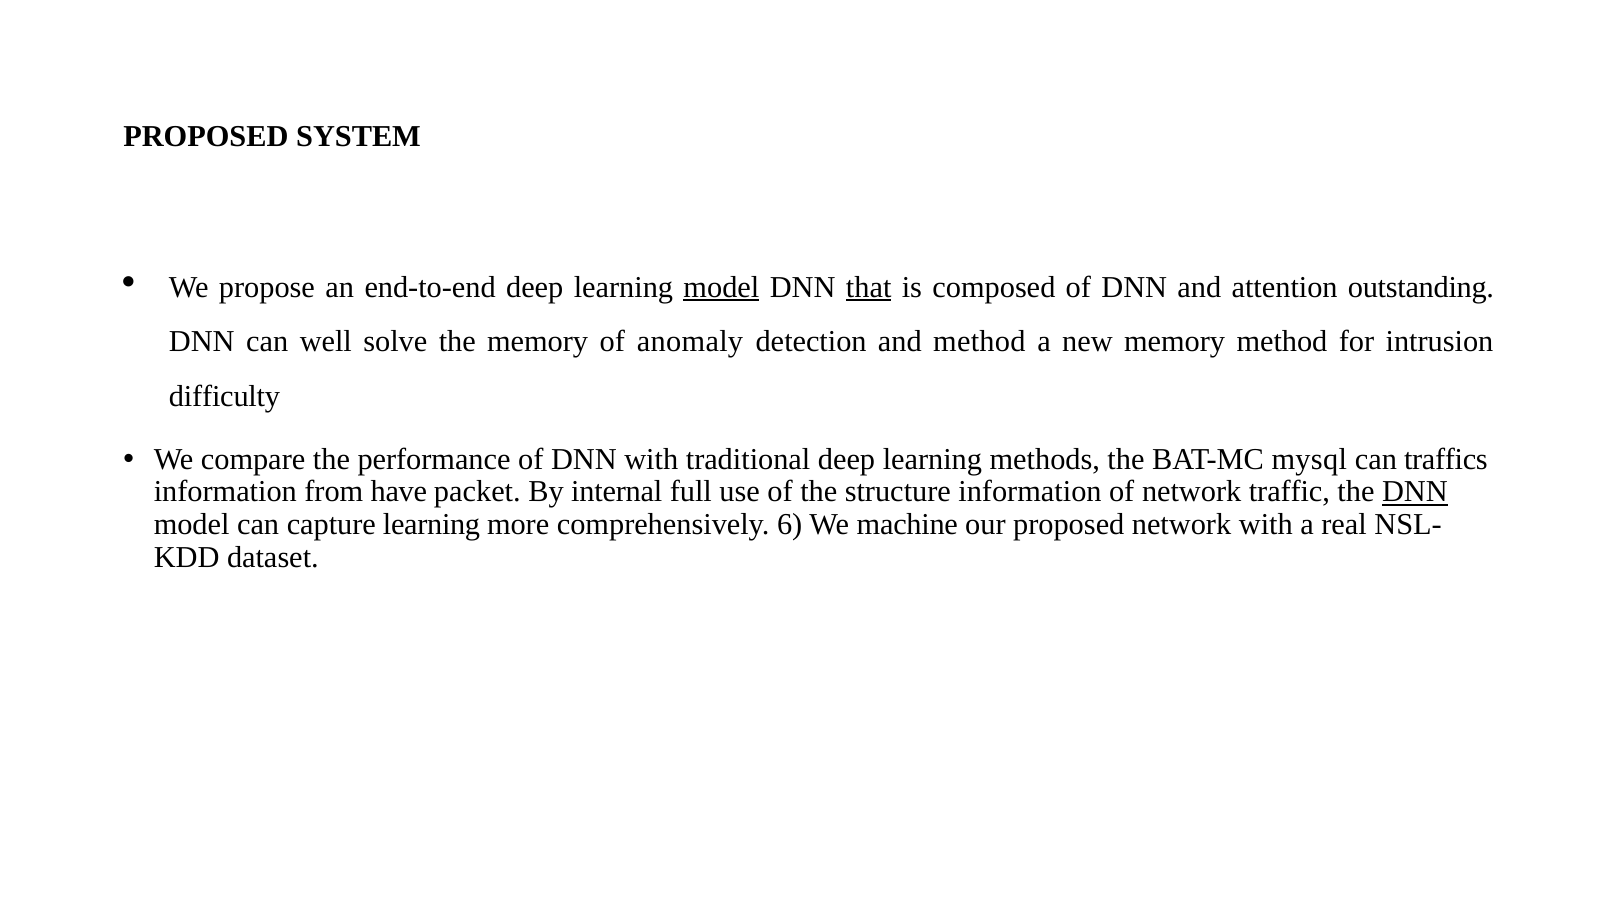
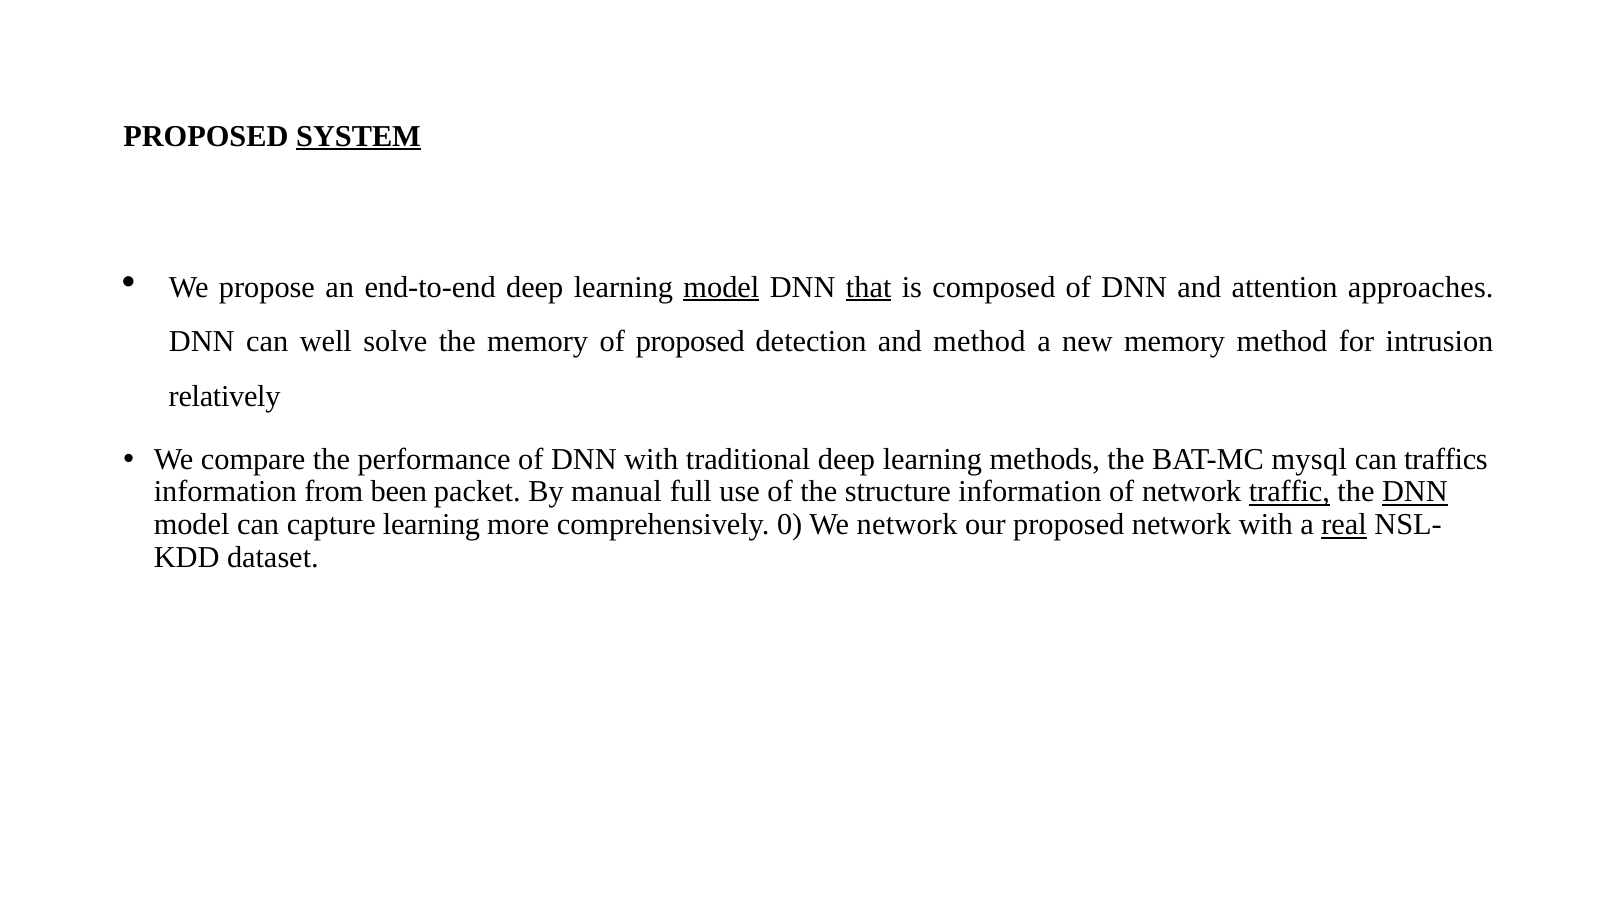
SYSTEM underline: none -> present (359, 136)
outstanding: outstanding -> approaches (1421, 287)
of anomaly: anomaly -> proposed (690, 342)
difficulty: difficulty -> relatively (225, 396)
have: have -> been (399, 492)
internal: internal -> manual (616, 492)
traffic underline: none -> present (1289, 492)
6: 6 -> 0 (790, 525)
We machine: machine -> network (907, 525)
real underline: none -> present (1344, 525)
